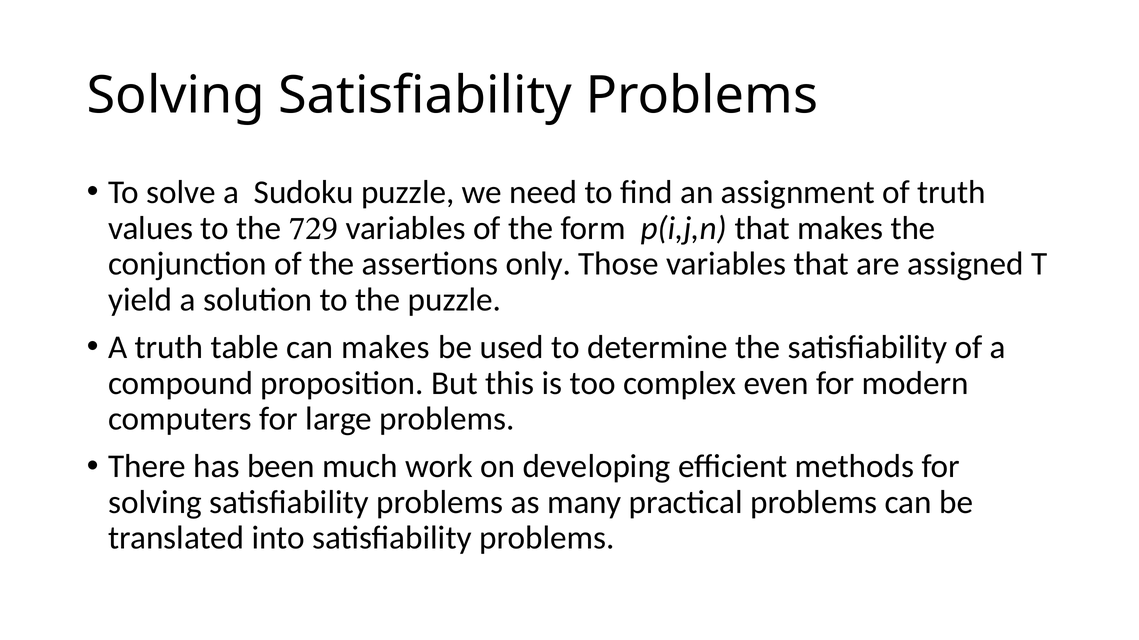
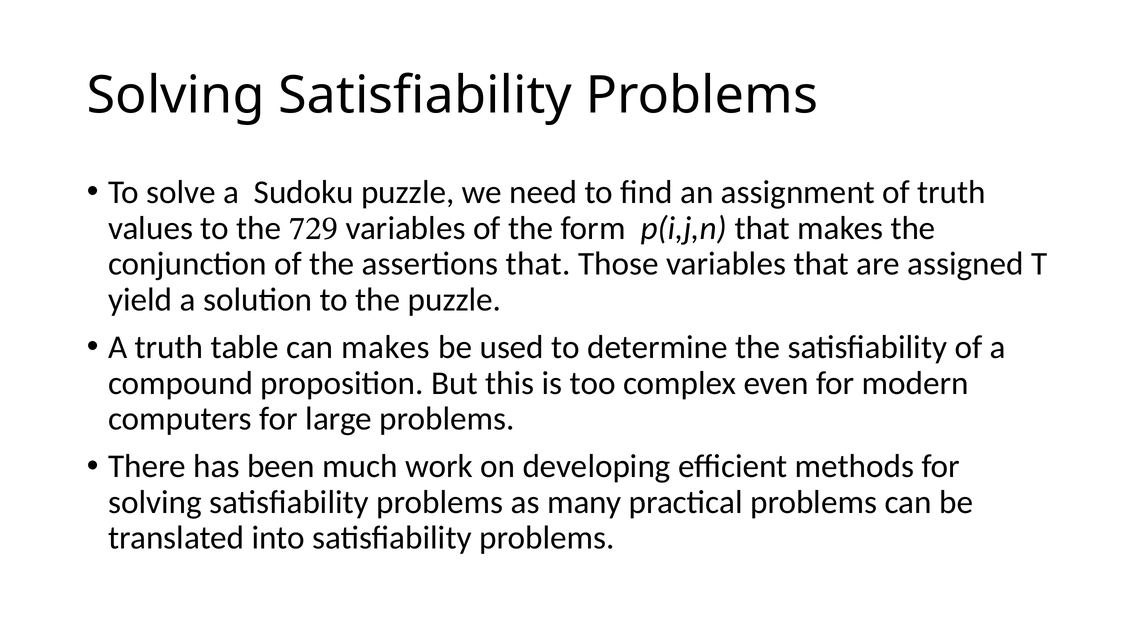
assertions only: only -> that (538, 264)
